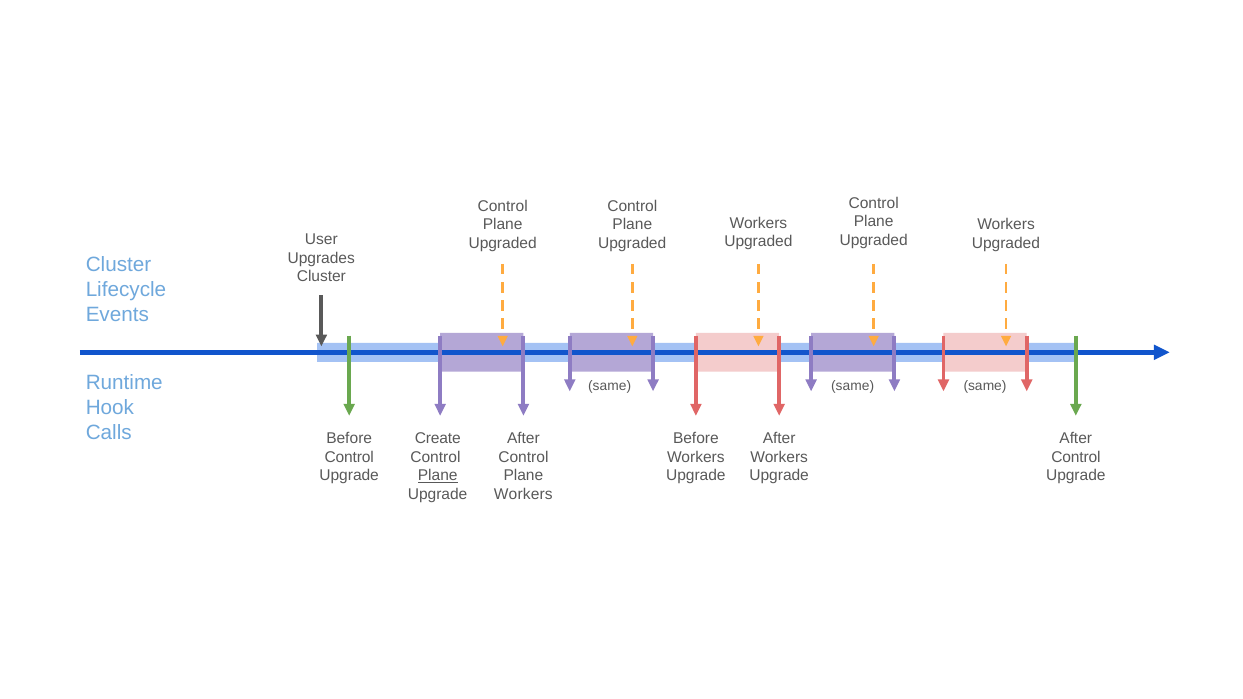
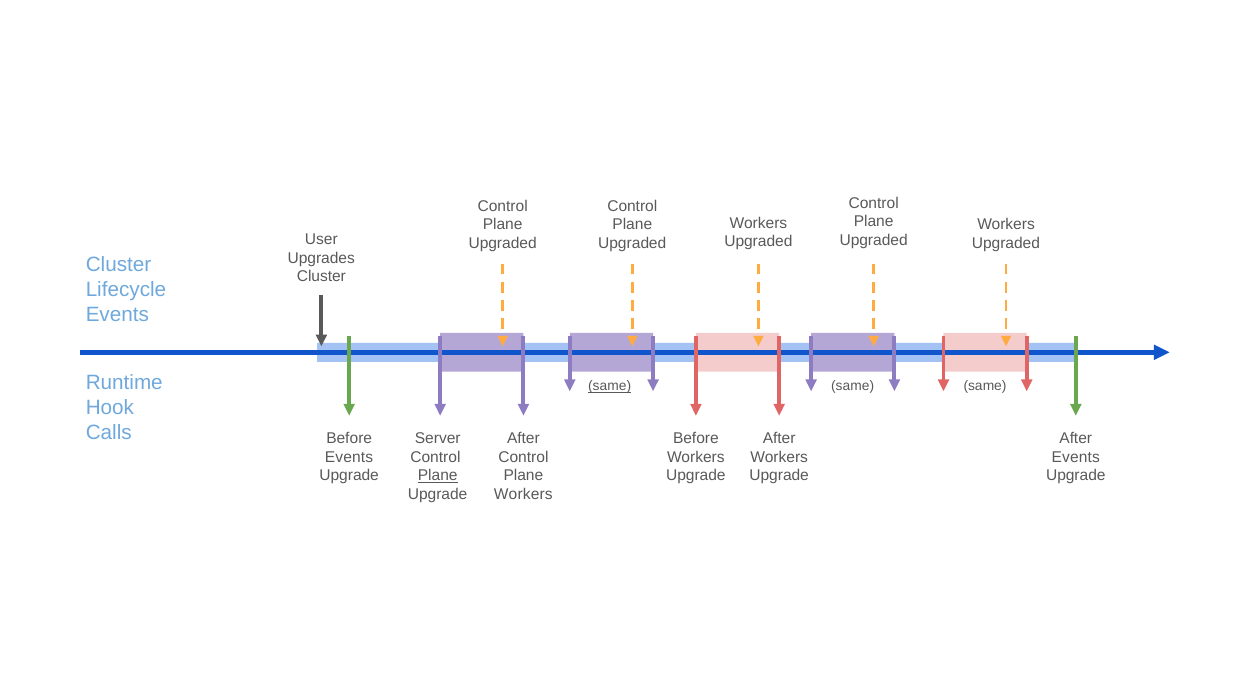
same underline: none -> present (610, 386)
Create: Create -> Server (438, 438)
Control: Control -> Events (349, 457)
Control: Control -> Events (1076, 457)
